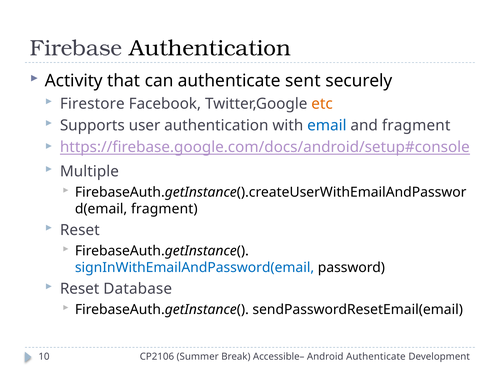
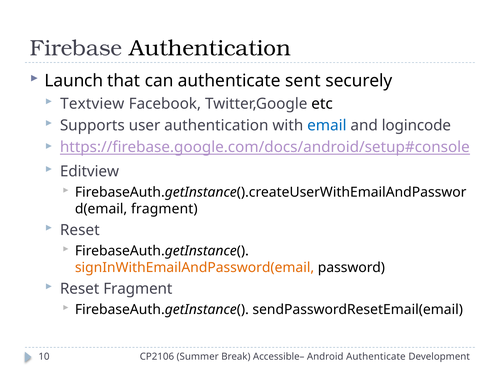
Activity: Activity -> Launch (74, 81)
Firestore: Firestore -> Textview (92, 104)
etc colour: orange -> black (322, 104)
and fragment: fragment -> logincode (416, 125)
Multiple: Multiple -> Editview (89, 172)
signInWithEmailAndPassword(email colour: blue -> orange (195, 268)
Reset Database: Database -> Fragment (138, 289)
